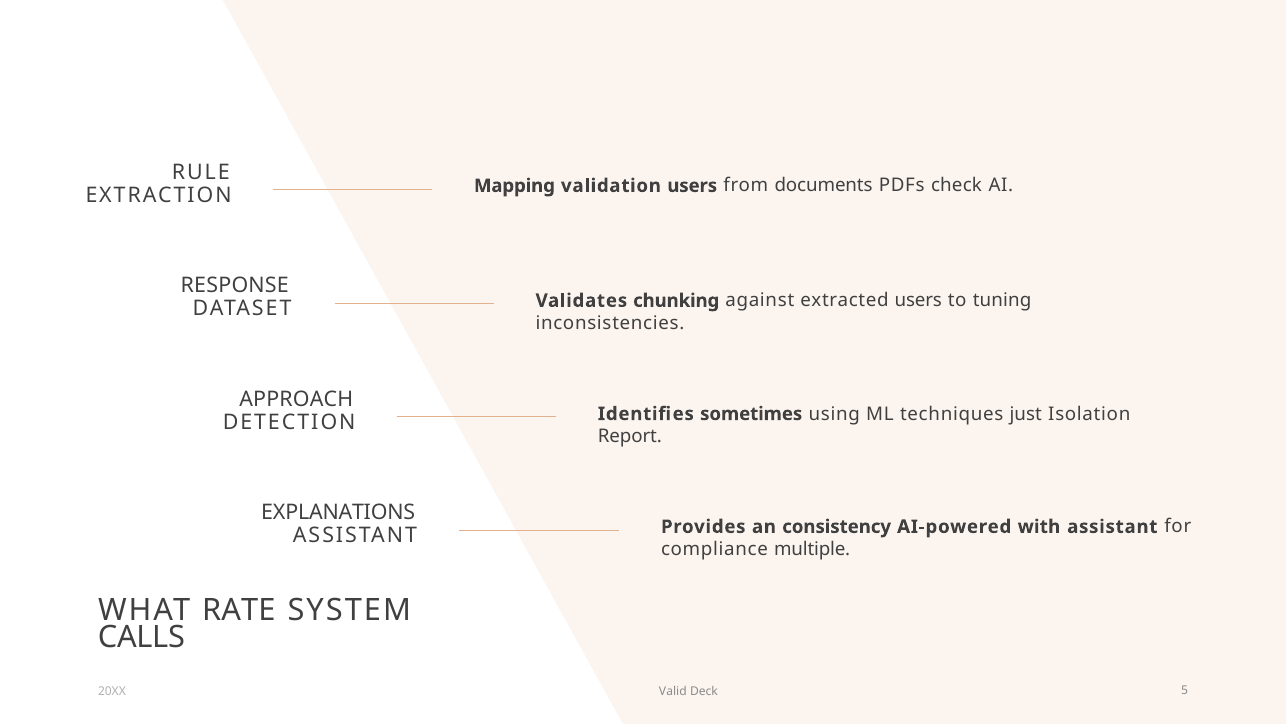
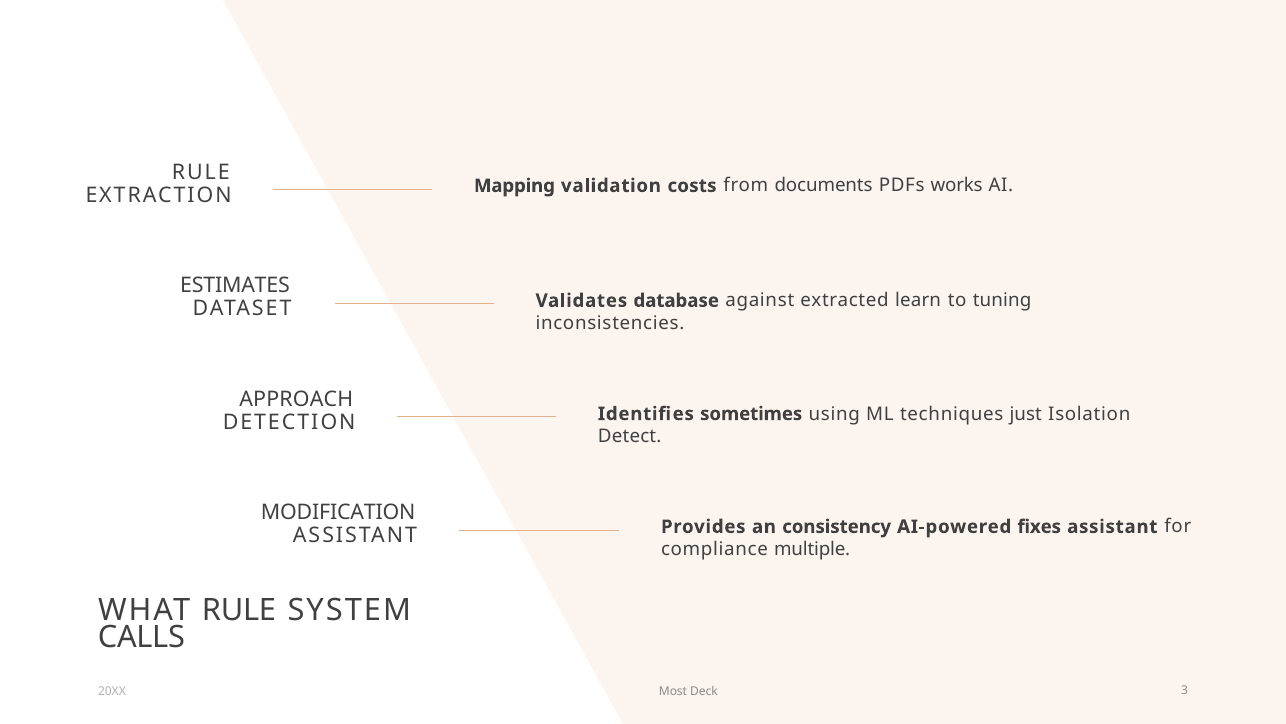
validation users: users -> costs (692, 186)
check: check -> works (957, 186)
RESPONSE: RESPONSE -> ESTIMATES (235, 285)
chunking: chunking -> database (676, 300)
extracted users: users -> learn (918, 300)
Report: Report -> Detect (630, 436)
EXPLANATIONS: EXPLANATIONS -> MODIFICATION (338, 512)
with: with -> fixes (1039, 526)
WHAT RATE: RATE -> RULE (239, 610)
Valid: Valid -> Most (673, 691)
5: 5 -> 3 (1185, 690)
